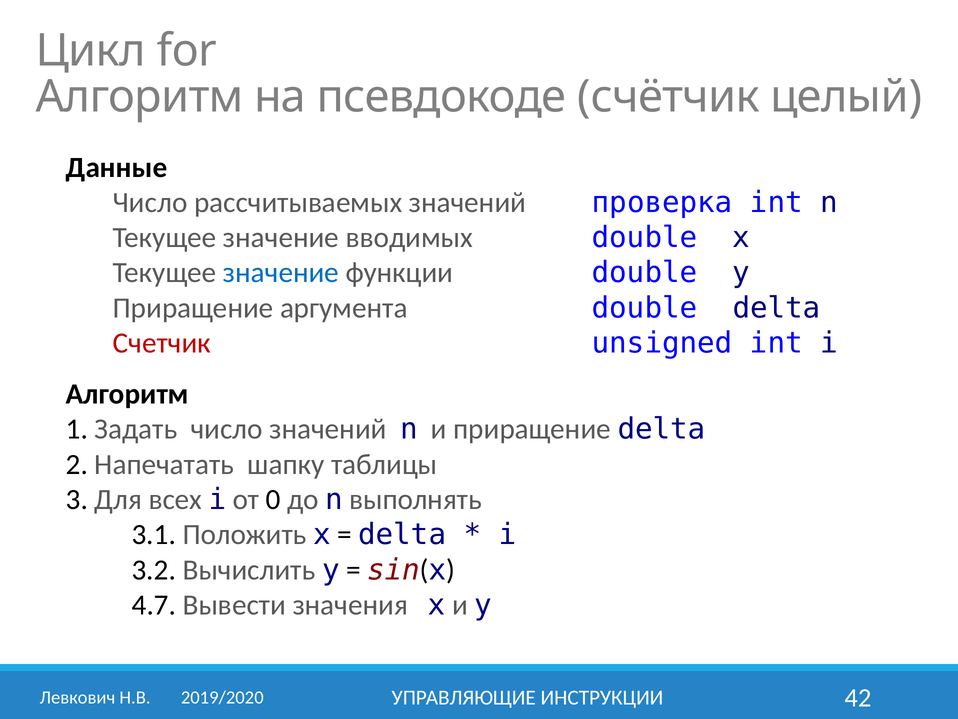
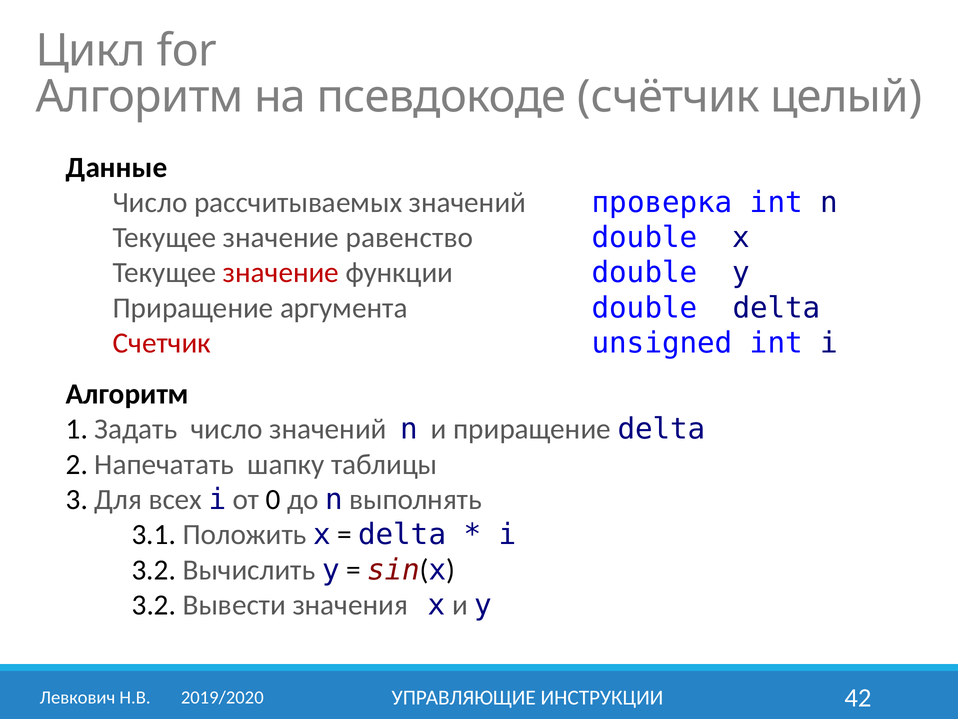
вводимых: вводимых -> равенство (409, 237)
значение colour: blue -> red (281, 273)
4.7: 4.7 -> 3.2 (154, 605)
